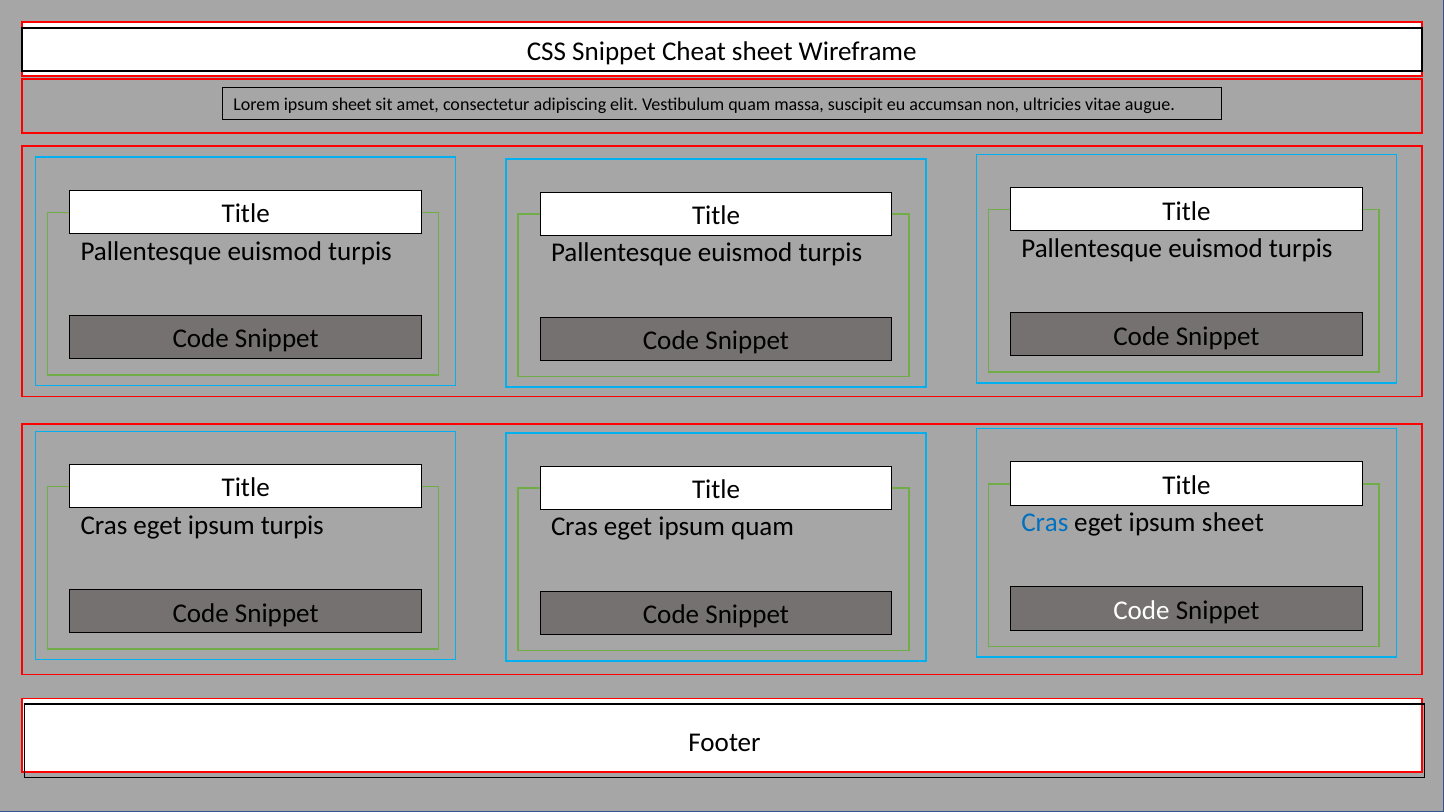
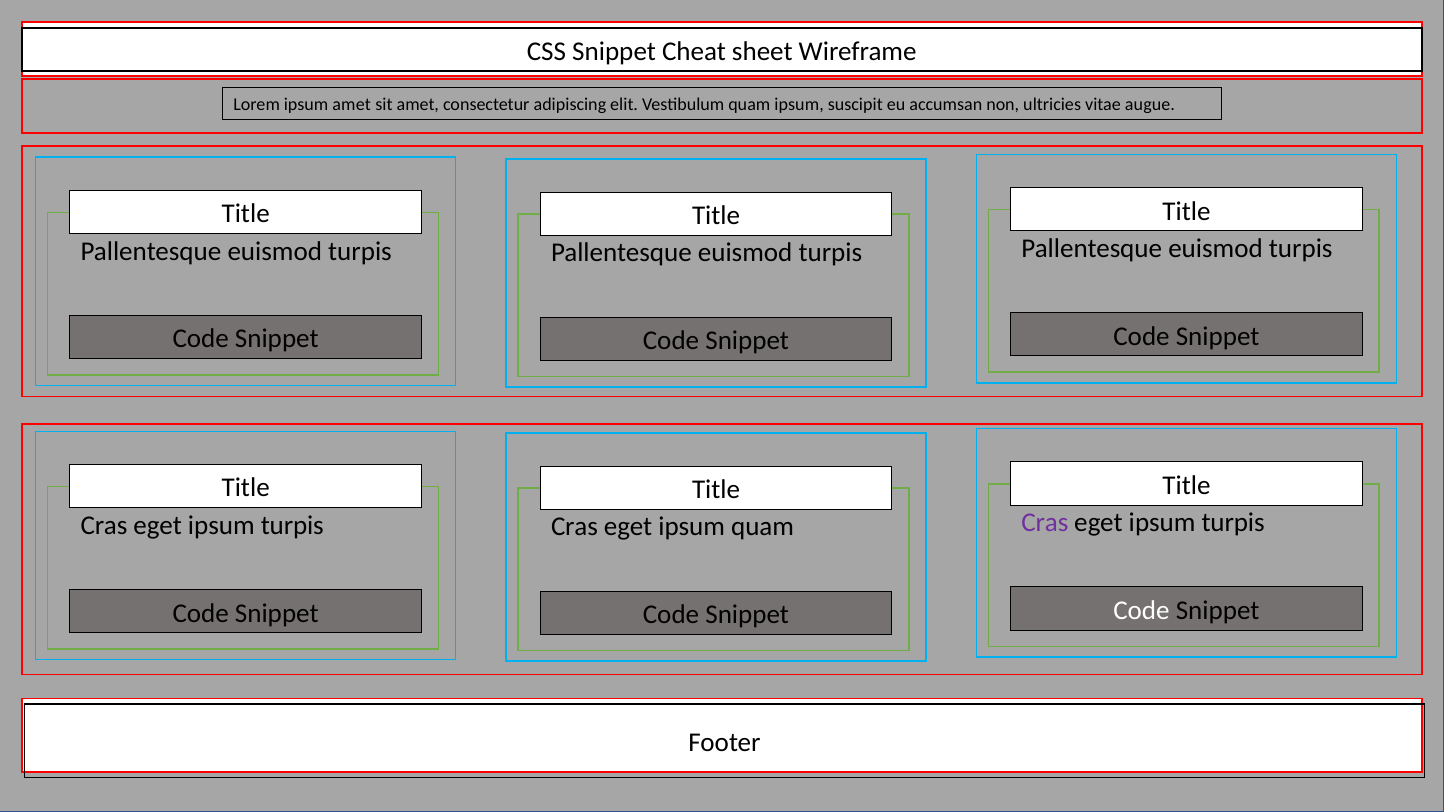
Lorem ipsum sheet: sheet -> amet (352, 105)
quam massa: massa -> ipsum (799, 105)
Cras colour: blue -> purple (1045, 523)
sheet: sheet -> turpis (1233, 523)
